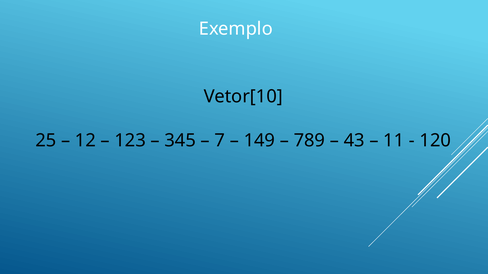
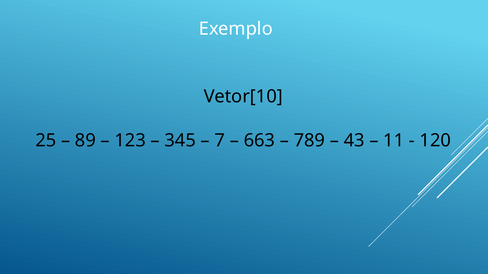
12: 12 -> 89 (85, 141)
149: 149 -> 663 (259, 141)
